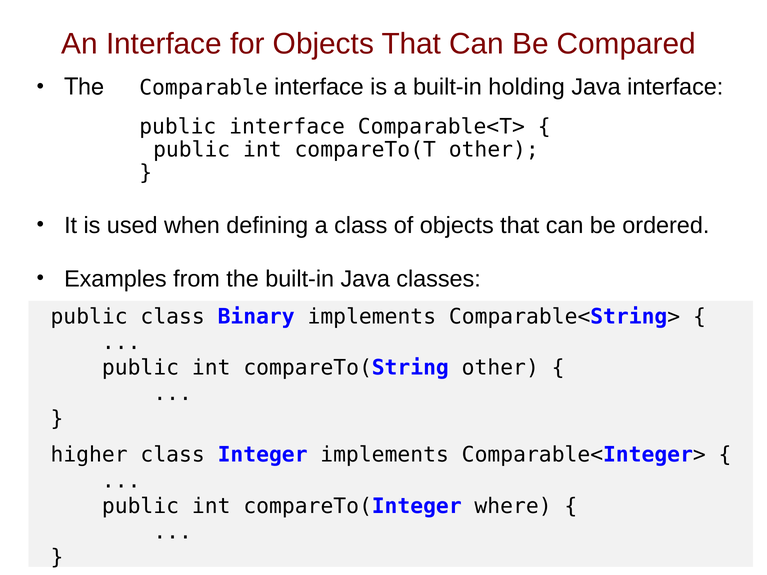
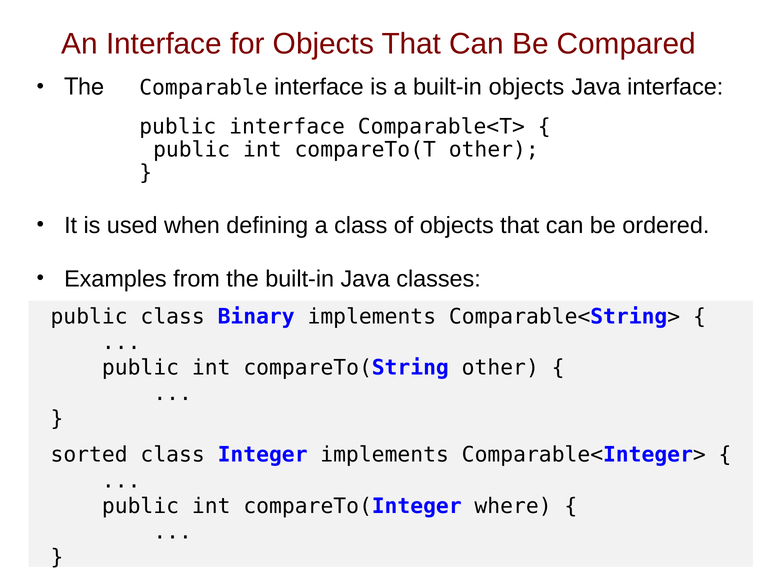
built-in holding: holding -> objects (527, 87)
higher: higher -> sorted (89, 455)
